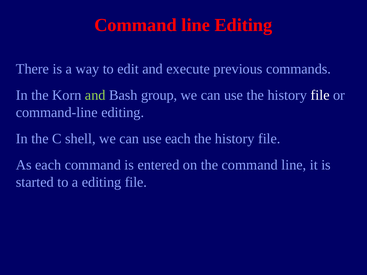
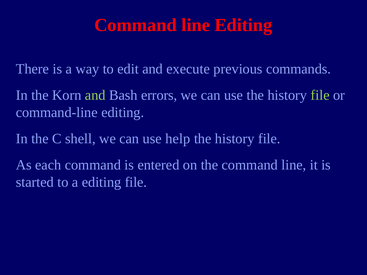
group: group -> errors (159, 95)
file colour: white -> light green (320, 95)
use each: each -> help (178, 139)
